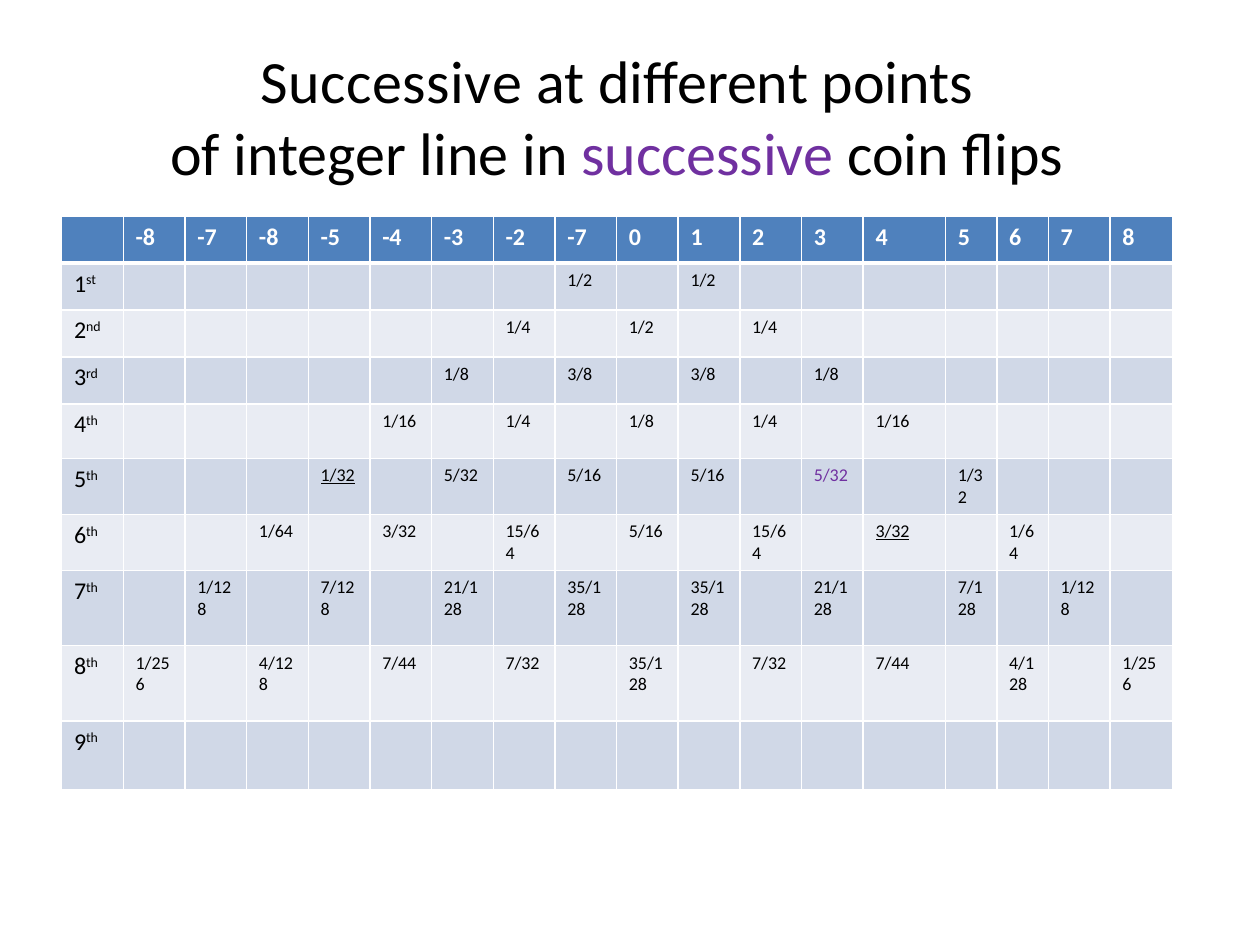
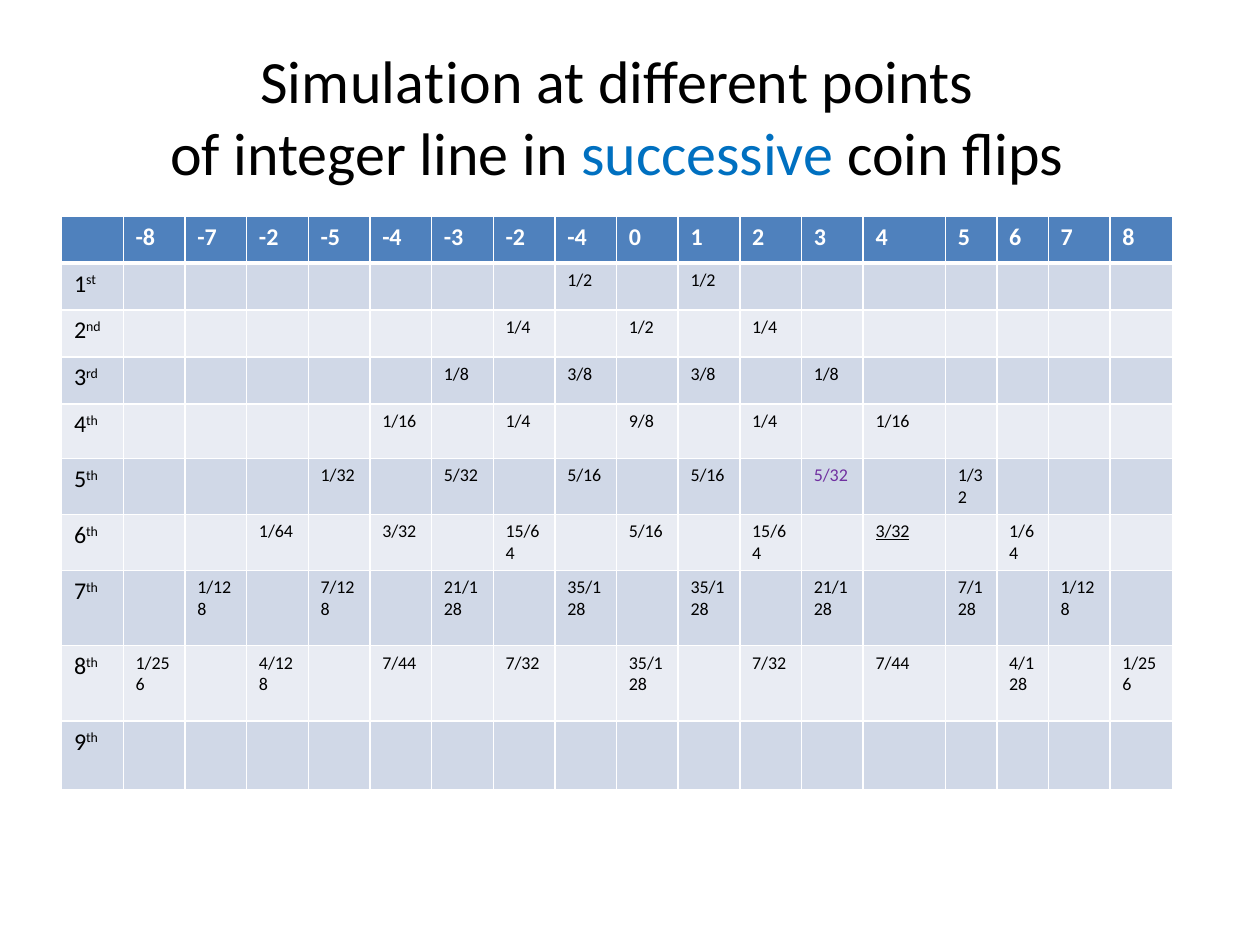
Successive: Successive -> Simulation (391, 83)
successive colour: purple -> blue (708, 155)
-7 -8: -8 -> -2 (269, 237)
-2 -7: -7 -> -4 (577, 237)
1/4 1/8: 1/8 -> 9/8 (641, 421)
1/32 underline: present -> none (338, 475)
